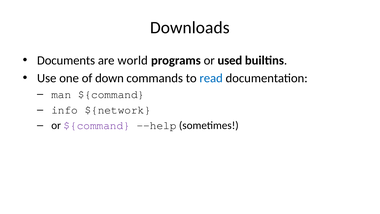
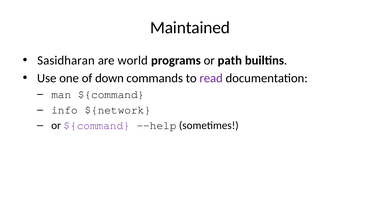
Downloads: Downloads -> Maintained (190, 28)
Documents: Documents -> Sasidharan (66, 60)
used: used -> path (230, 60)
read colour: blue -> purple (211, 78)
